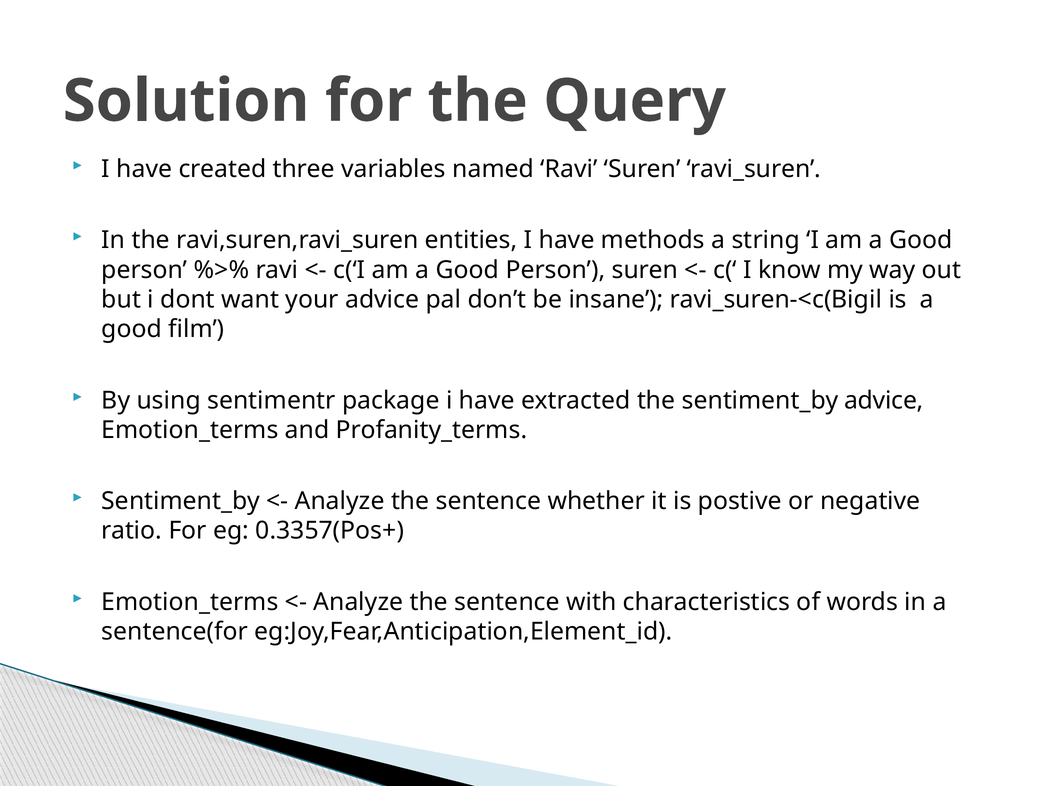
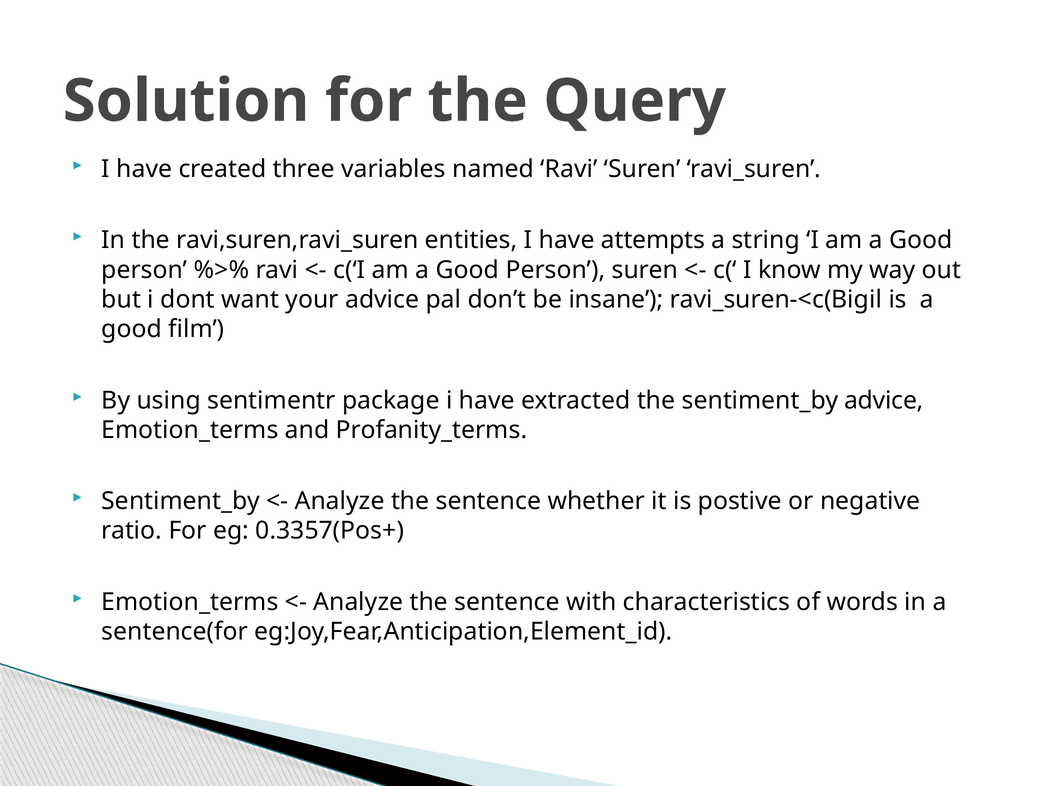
methods: methods -> attempts (653, 240)
